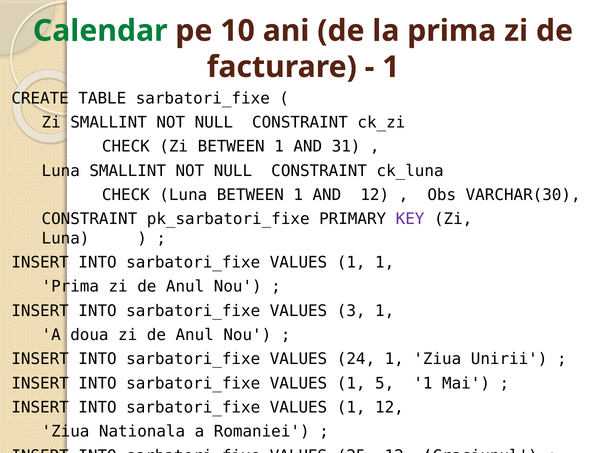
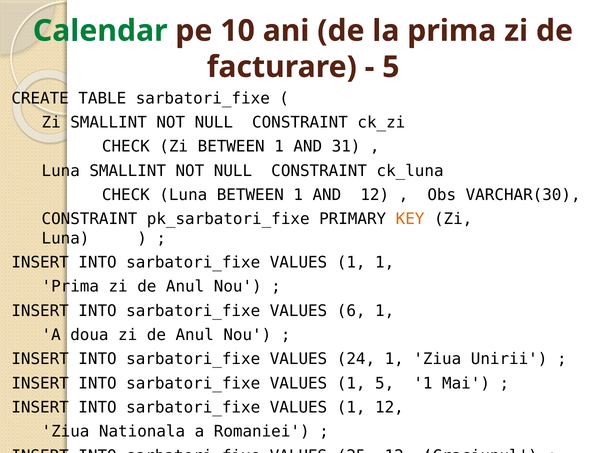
1: 1 -> 5 (391, 67)
KEY colour: purple -> orange (410, 219)
3: 3 -> 6 (351, 311)
